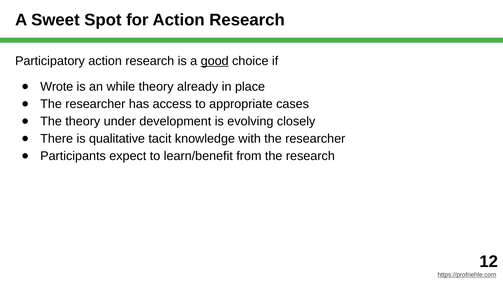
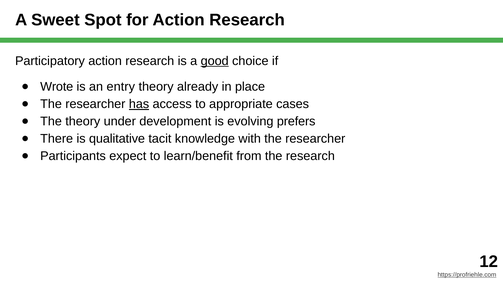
while: while -> entry (121, 87)
has underline: none -> present (139, 104)
closely: closely -> prefers (296, 121)
